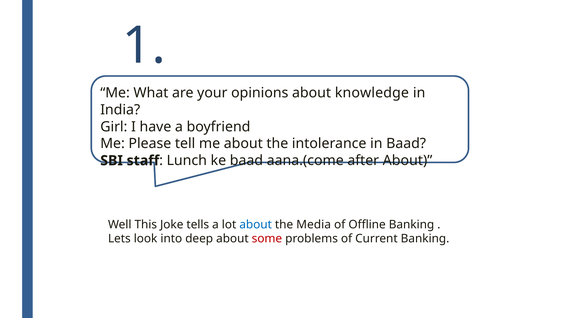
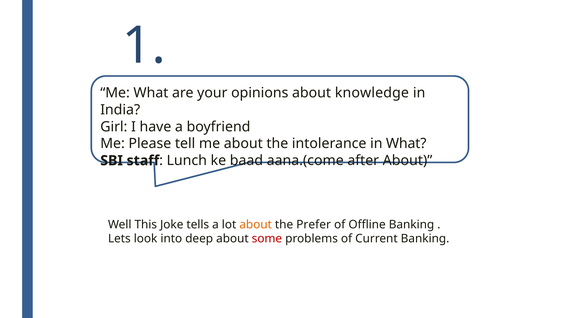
in Baad: Baad -> What (406, 144)
about colour: blue -> orange (256, 224)
Media: Media -> Prefer (314, 224)
